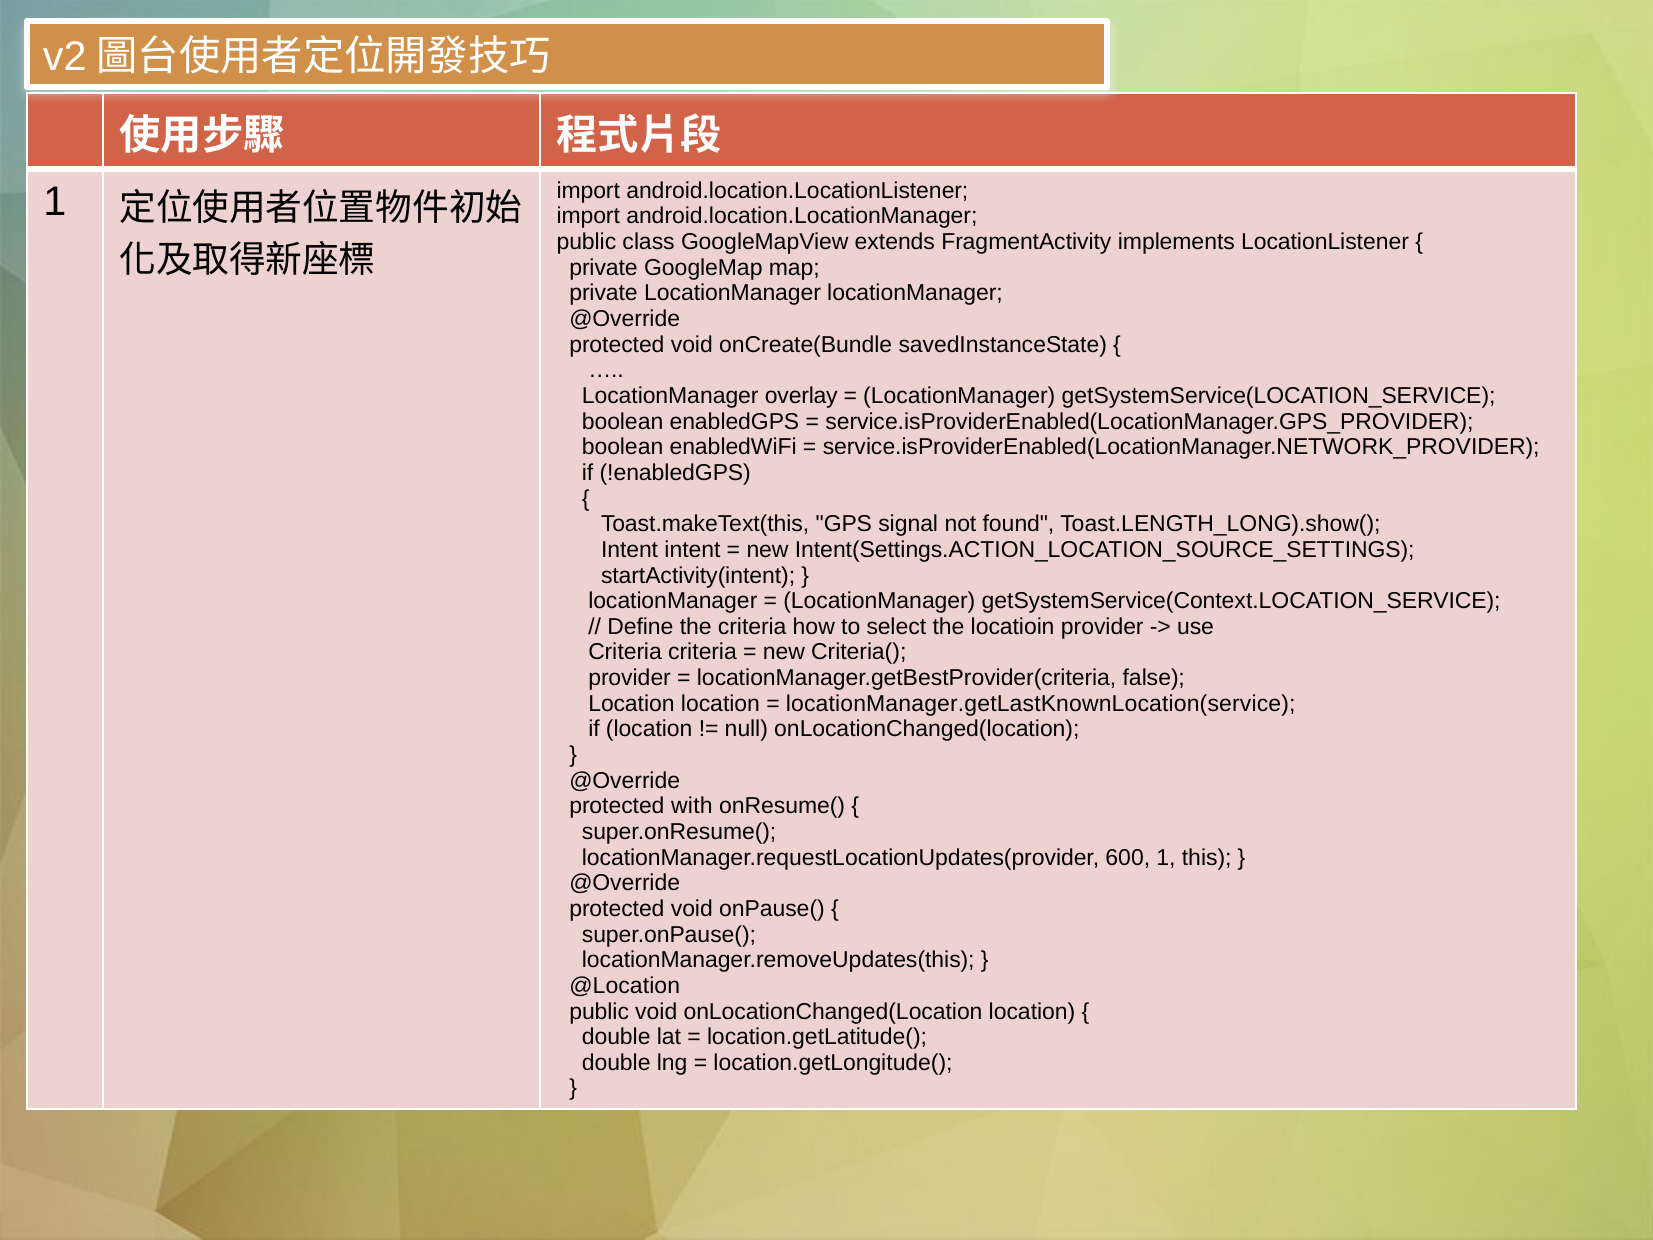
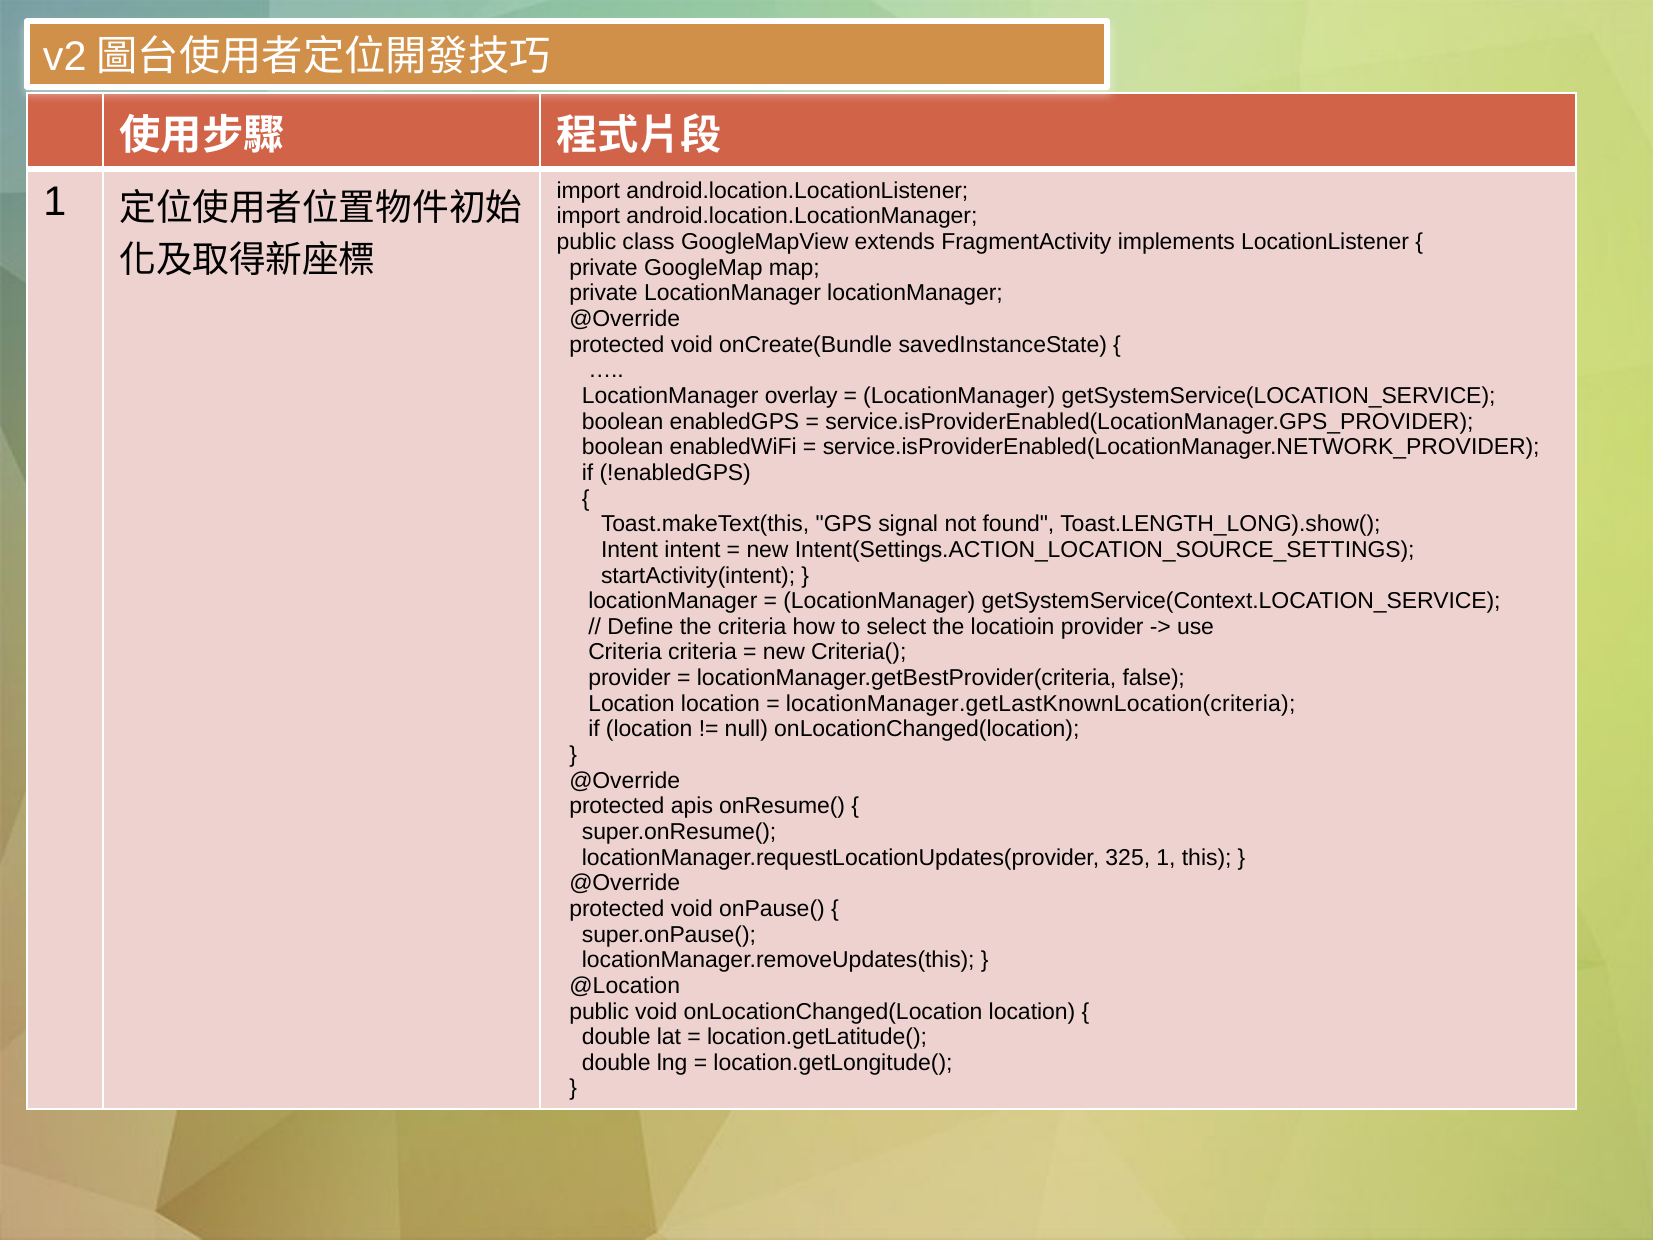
locationManager.getLastKnownLocation(service: locationManager.getLastKnownLocation(service -> locationManager.getLastKnownLocation(criteria (1041, 704)
with: with -> apis (692, 806)
600: 600 -> 325 (1128, 857)
